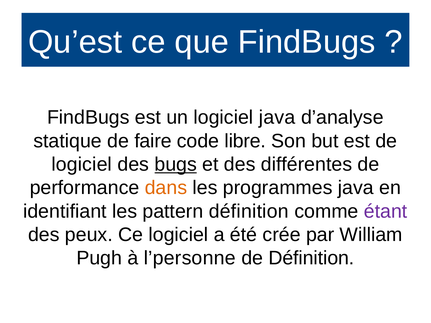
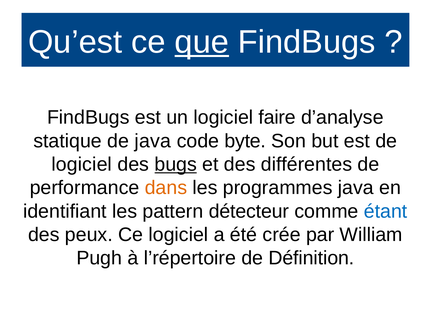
que underline: none -> present (202, 42)
logiciel java: java -> faire (277, 118)
de faire: faire -> java (153, 141)
libre: libre -> byte (245, 141)
pattern définition: définition -> détecteur (249, 211)
étant colour: purple -> blue (386, 211)
l’personne: l’personne -> l’répertoire (190, 258)
